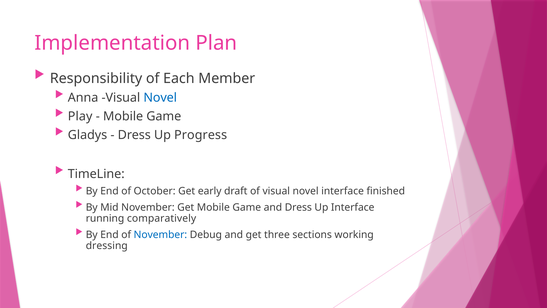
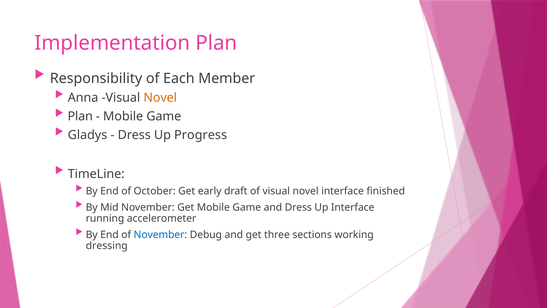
Novel colour: blue -> orange (160, 98)
Play: Play -> Plan (80, 116)
comparatively: comparatively -> accelerometer (162, 218)
